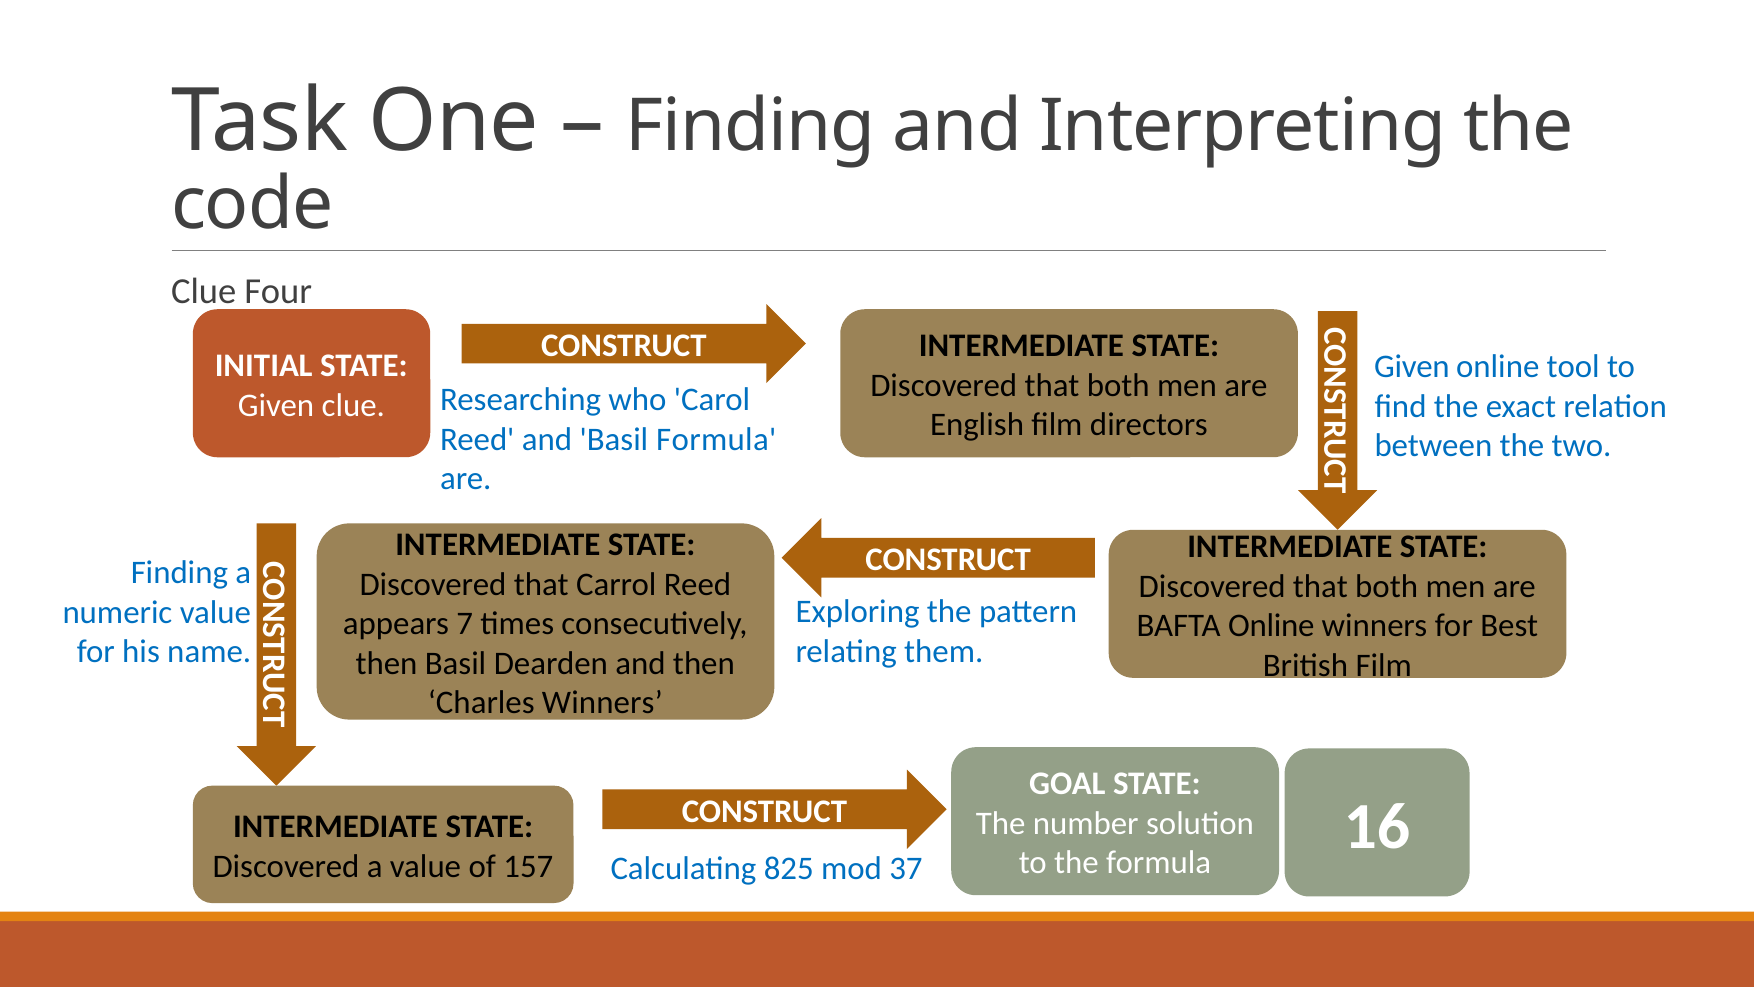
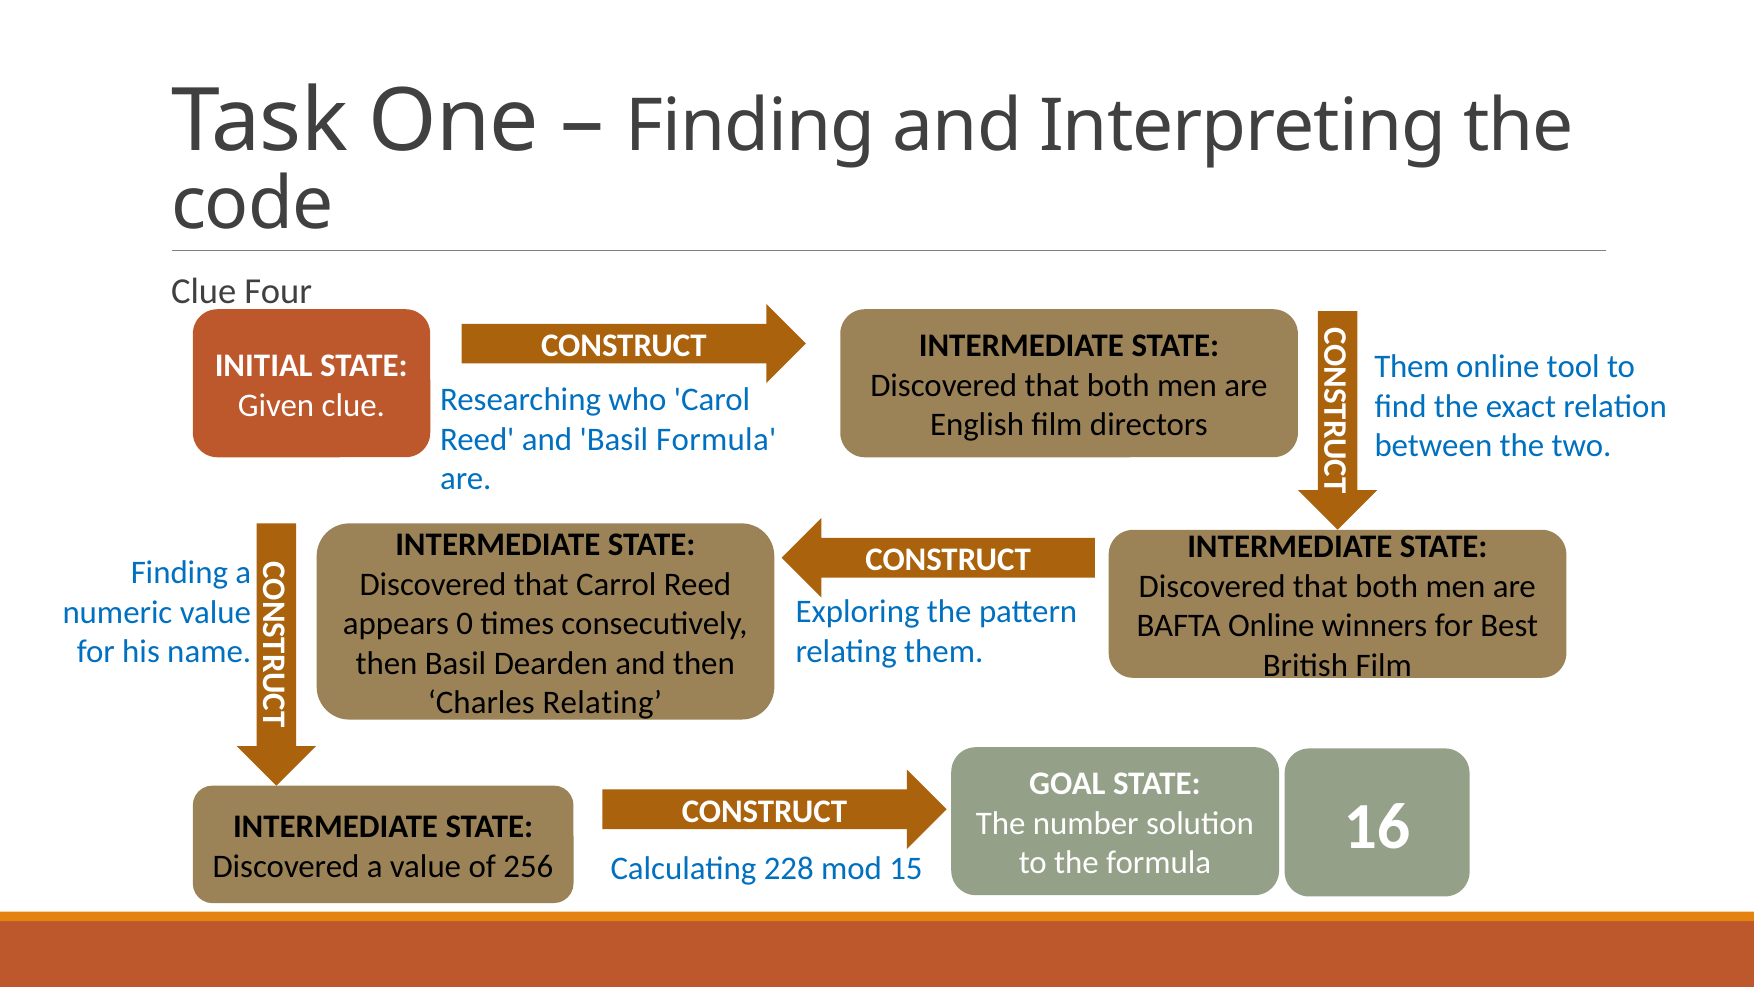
Given: Given -> Them (1412, 367)
7: 7 -> 0 (465, 623)
Charles Winners: Winners -> Relating (602, 702)
157: 157 -> 256 (528, 866)
825: 825 -> 228 (789, 868)
37: 37 -> 15 (906, 868)
